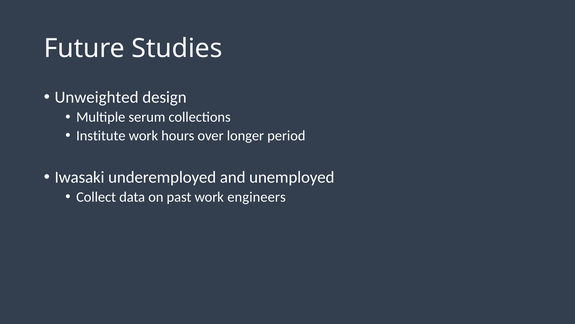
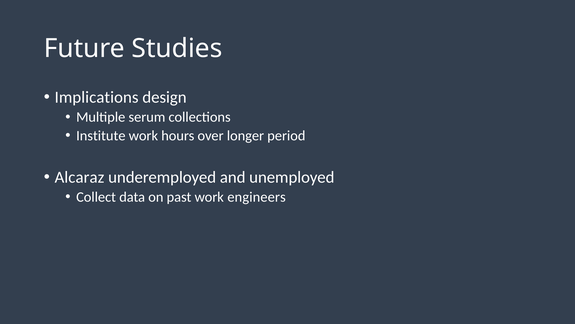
Unweighted: Unweighted -> Implications (97, 97)
Iwasaki: Iwasaki -> Alcaraz (79, 177)
